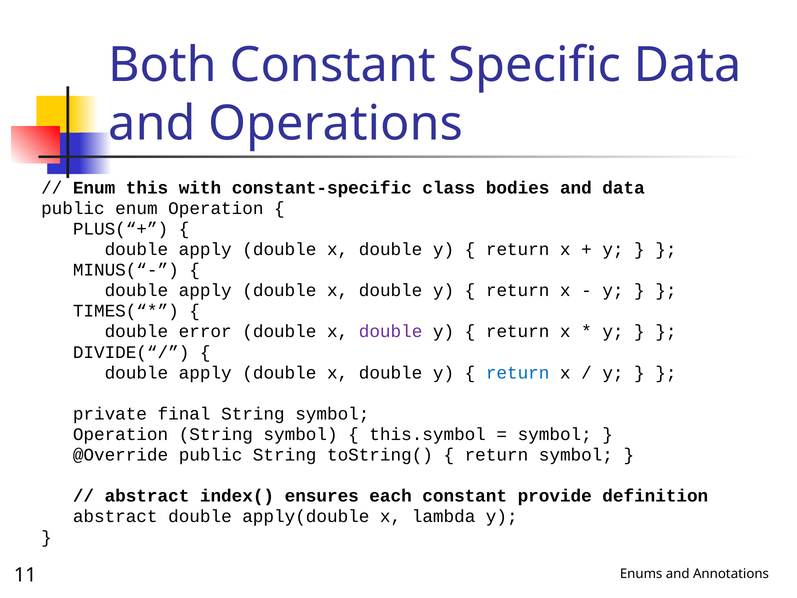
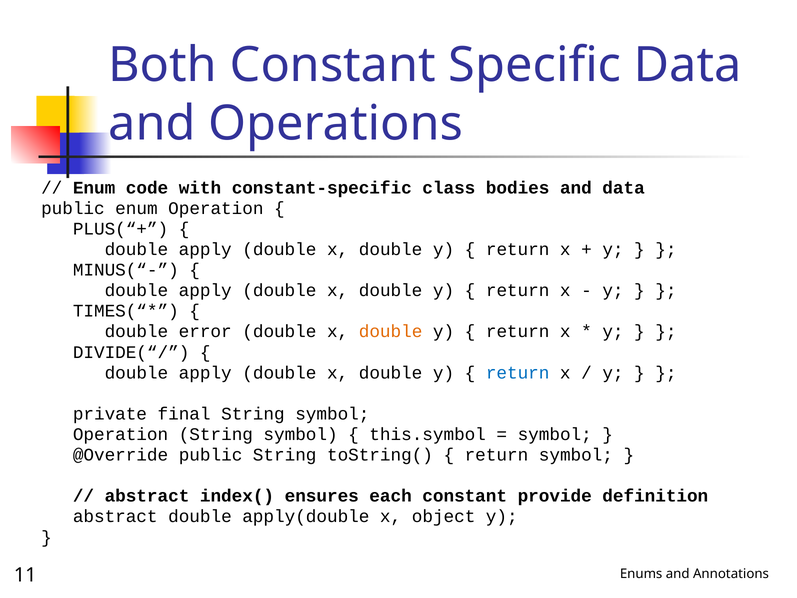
this: this -> code (147, 188)
double colour: purple -> orange (391, 331)
lambda: lambda -> object (444, 516)
